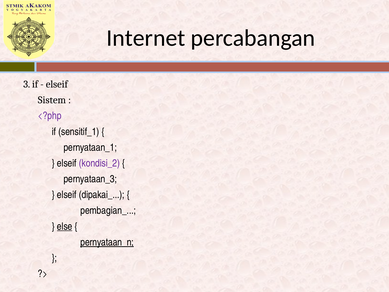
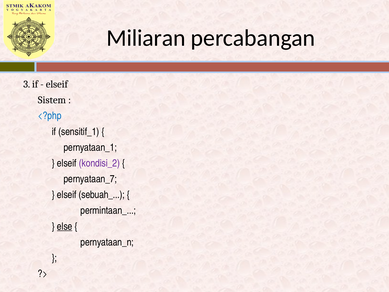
Internet: Internet -> Miliaran (146, 38)
<?php colour: purple -> blue (50, 116)
pernyataan_3: pernyataan_3 -> pernyataan_7 (90, 179)
dipakai_: dipakai_ -> sebuah_ (102, 195)
pembagian_: pembagian_ -> permintaan_ (108, 210)
pernyataan_n underline: present -> none (107, 242)
